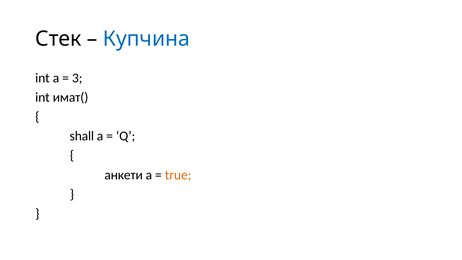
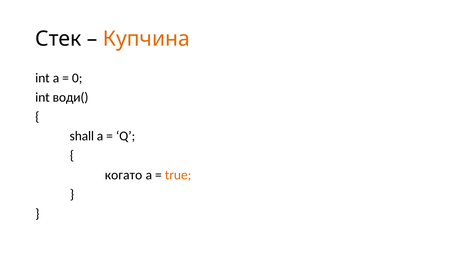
Купчина colour: blue -> orange (146, 39)
3: 3 -> 0 (77, 78)
имат(: имат( -> води( (71, 97)
анкети: анкети -> когато (123, 175)
